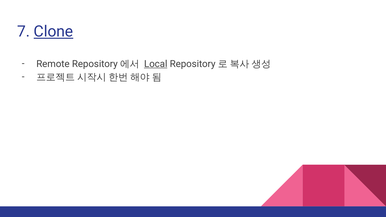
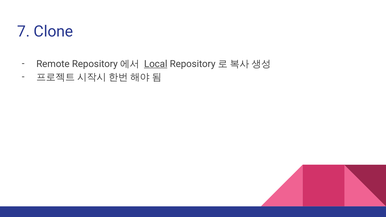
Clone underline: present -> none (53, 32)
